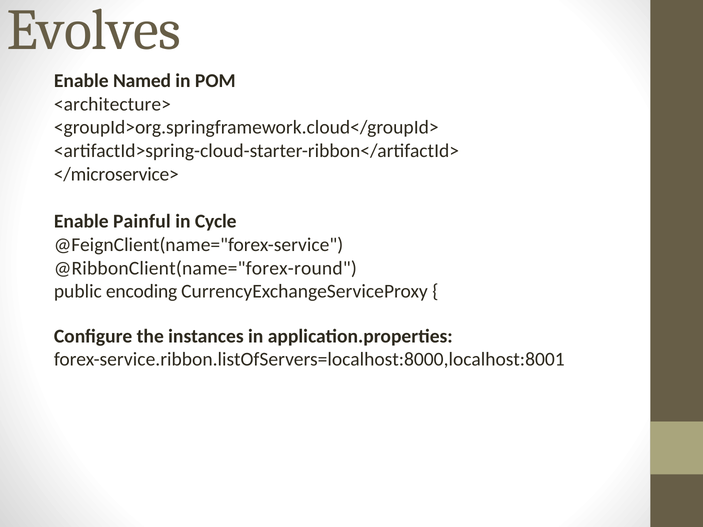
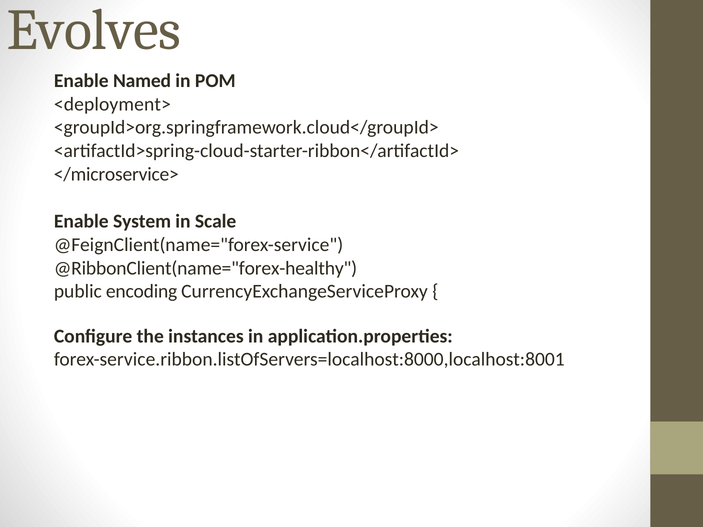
<architecture>: <architecture> -> <deployment> (112, 104)
Painful: Painful -> System (142, 221)
Cycle: Cycle -> Scale (216, 221)
@RibbonClient(name="forex-round: @RibbonClient(name="forex-round -> @RibbonClient(name="forex-healthy (206, 268)
